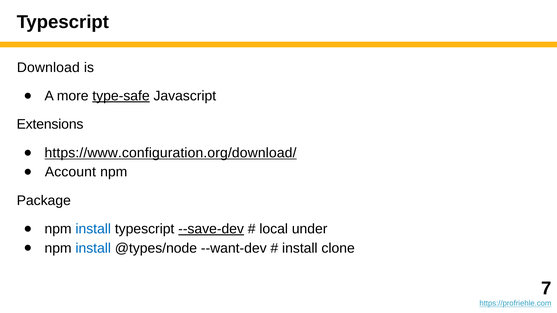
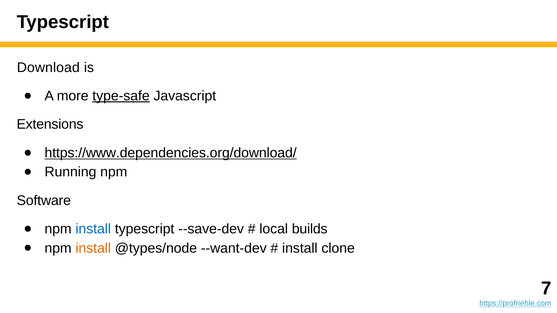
https://www.configuration.org/download/: https://www.configuration.org/download/ -> https://www.dependencies.org/download/ (171, 153)
Account: Account -> Running (70, 172)
Package: Package -> Software (44, 201)
--save-dev underline: present -> none (211, 229)
under: under -> builds (310, 229)
install colour: blue -> orange (93, 248)
